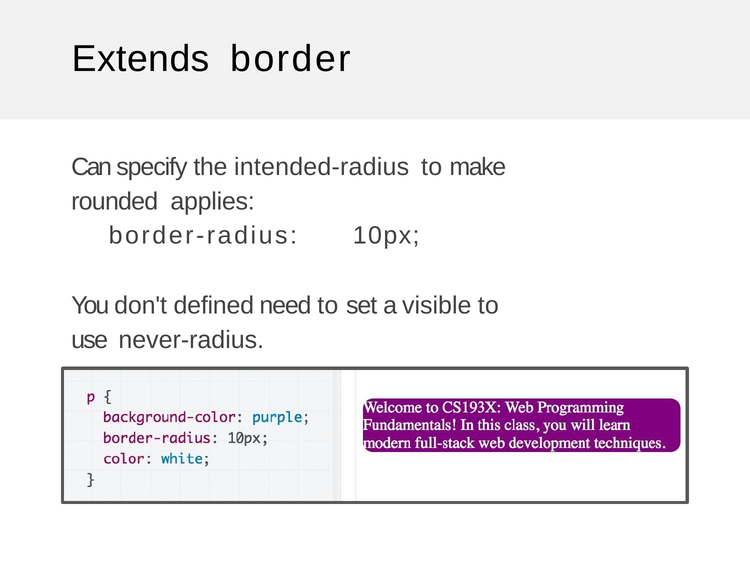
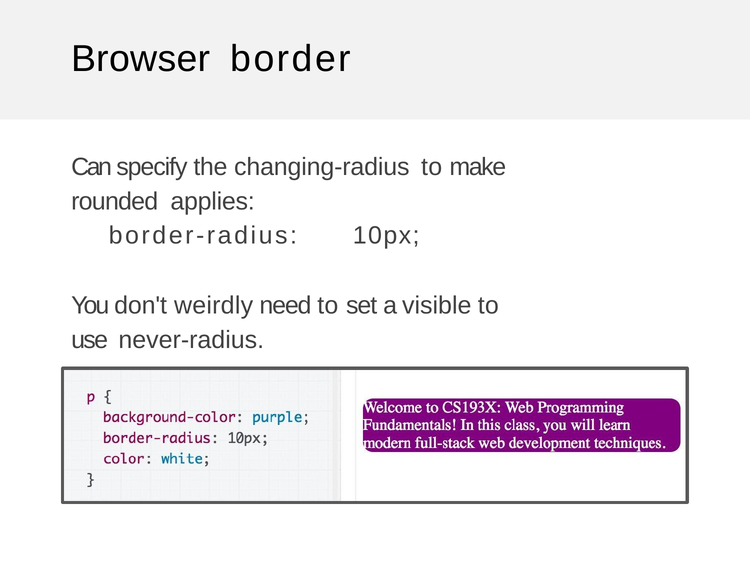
Extends: Extends -> Browser (141, 59)
intended-radius: intended-radius -> changing-radius (322, 167)
defined: defined -> weirdly (214, 306)
